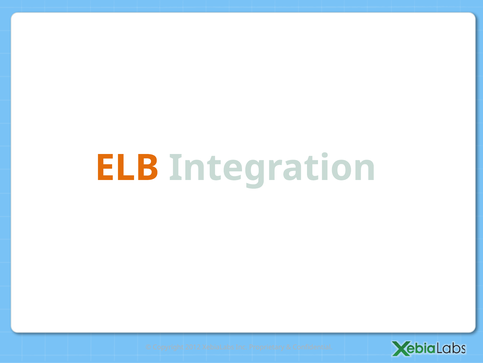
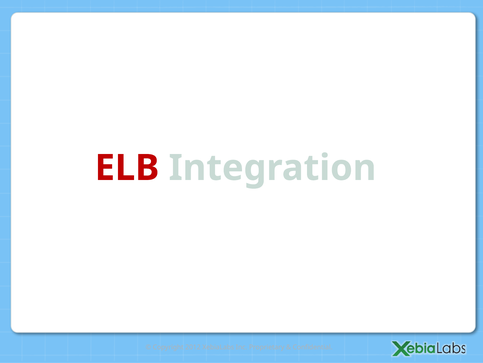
ELB colour: orange -> red (127, 168)
